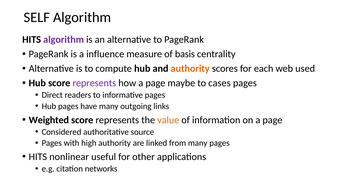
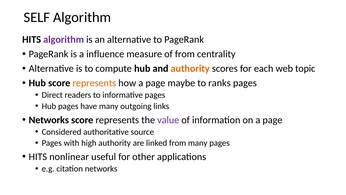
of basis: basis -> from (185, 54)
used: used -> topic (305, 68)
represents colour: purple -> orange (94, 83)
cases: cases -> ranks (219, 83)
Weighted: Weighted -> Networks (49, 120)
value colour: orange -> purple (168, 120)
